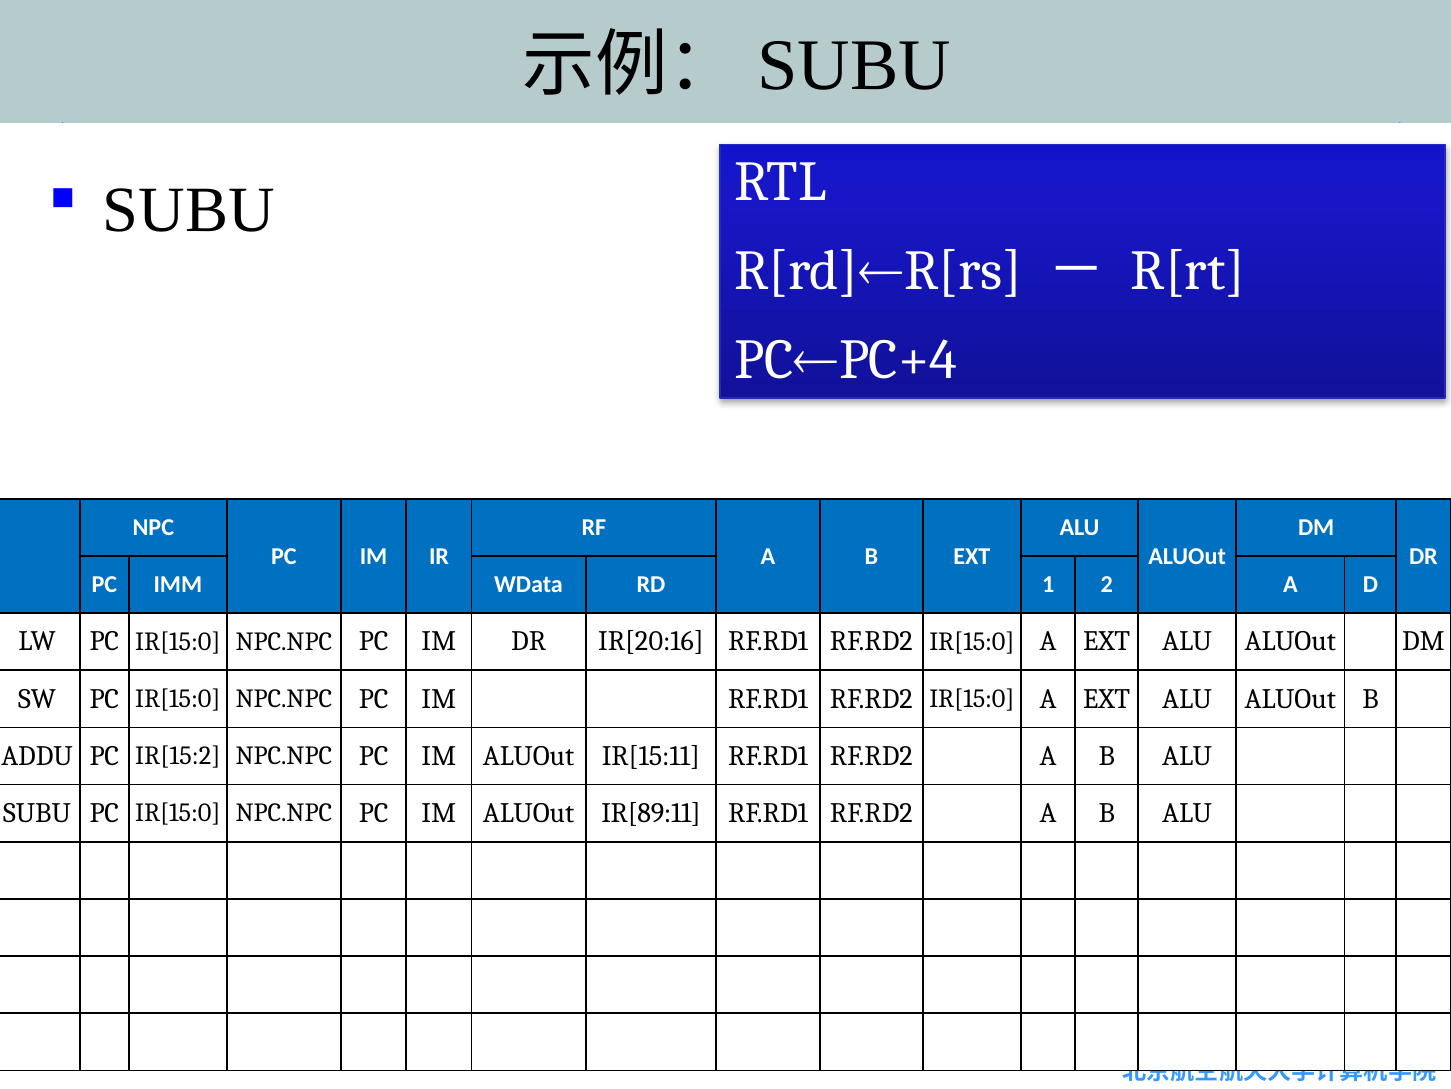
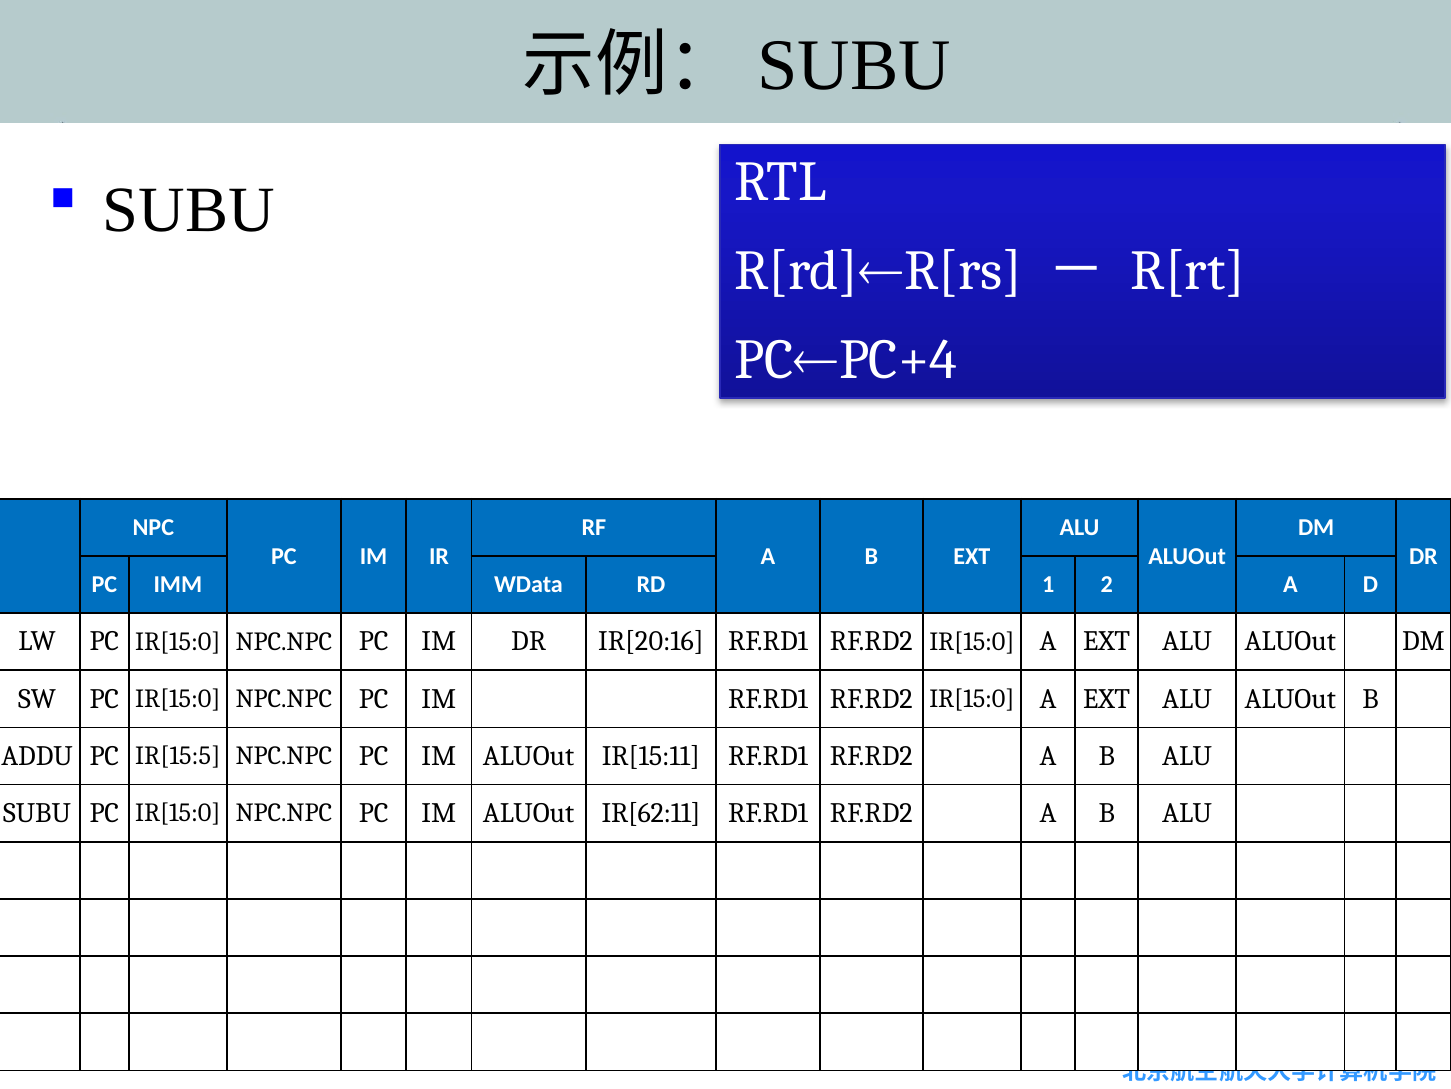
IR[15:2: IR[15:2 -> IR[15:5 (178, 755)
IR[89:11: IR[89:11 -> IR[62:11 (651, 813)
